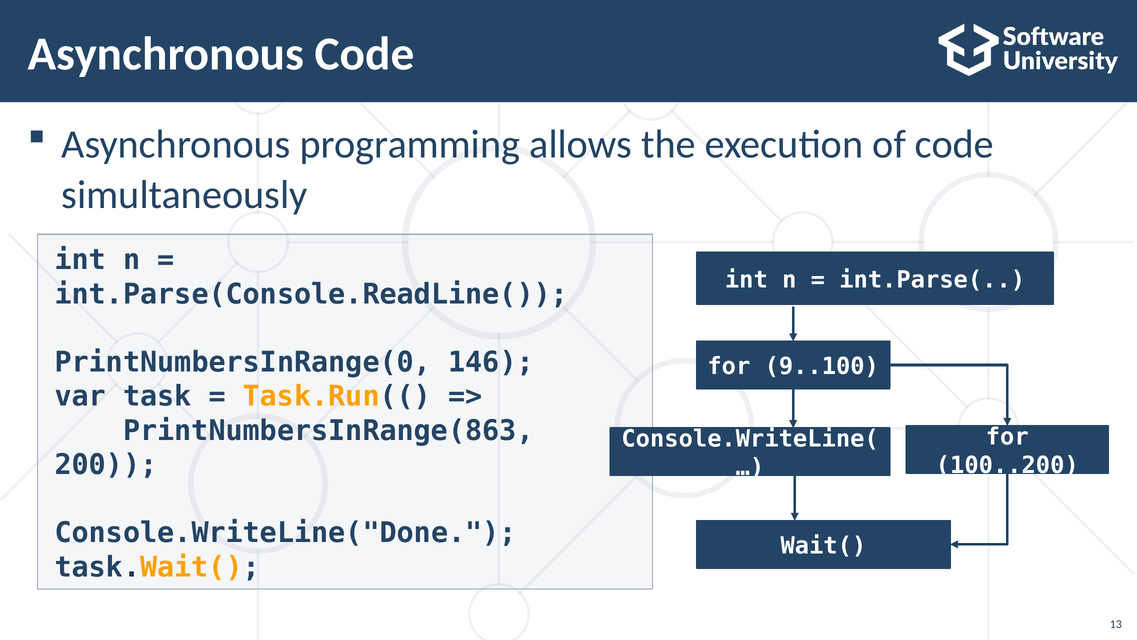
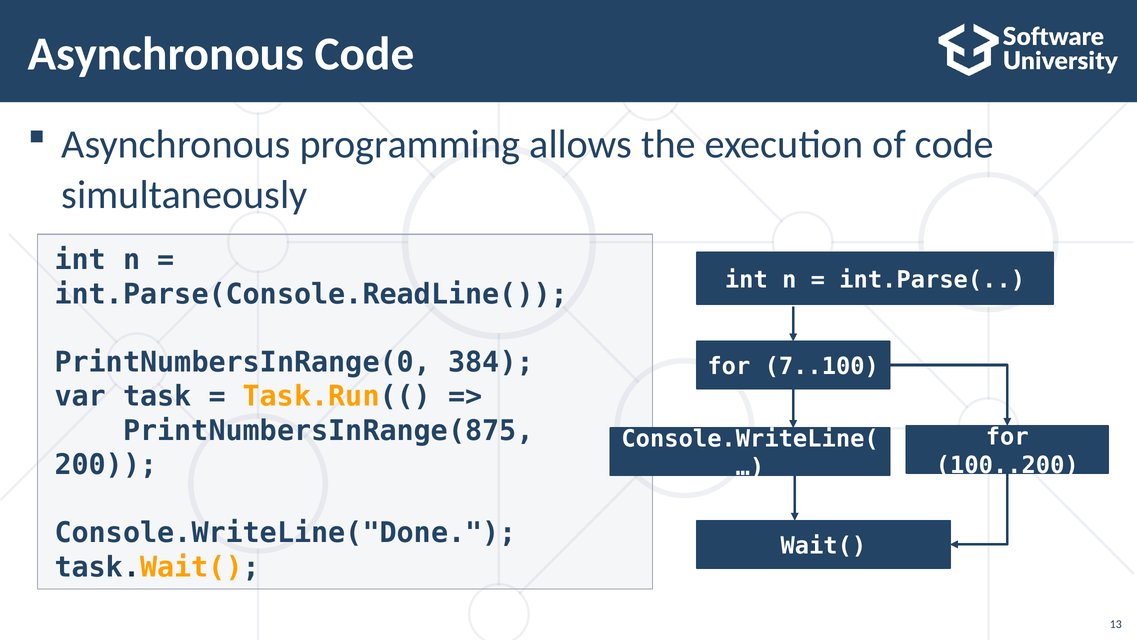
146: 146 -> 384 (491, 362)
9..100: 9..100 -> 7..100 (822, 366)
PrintNumbersInRange(863: PrintNumbersInRange(863 -> PrintNumbersInRange(875 (328, 430)
